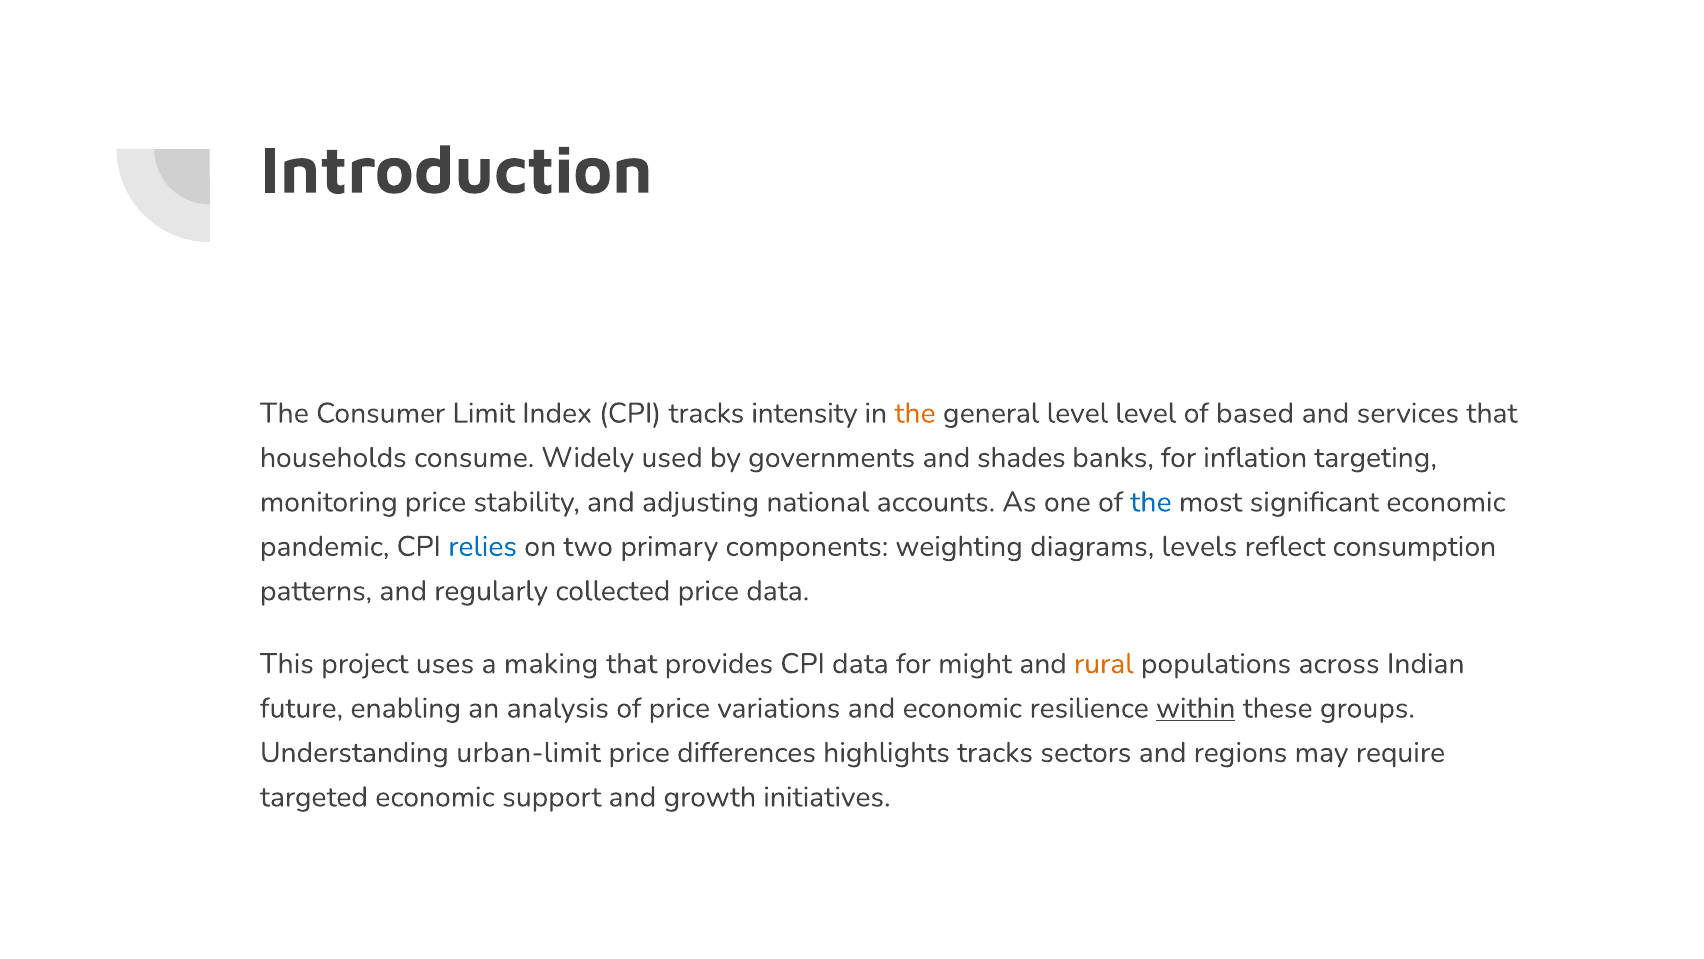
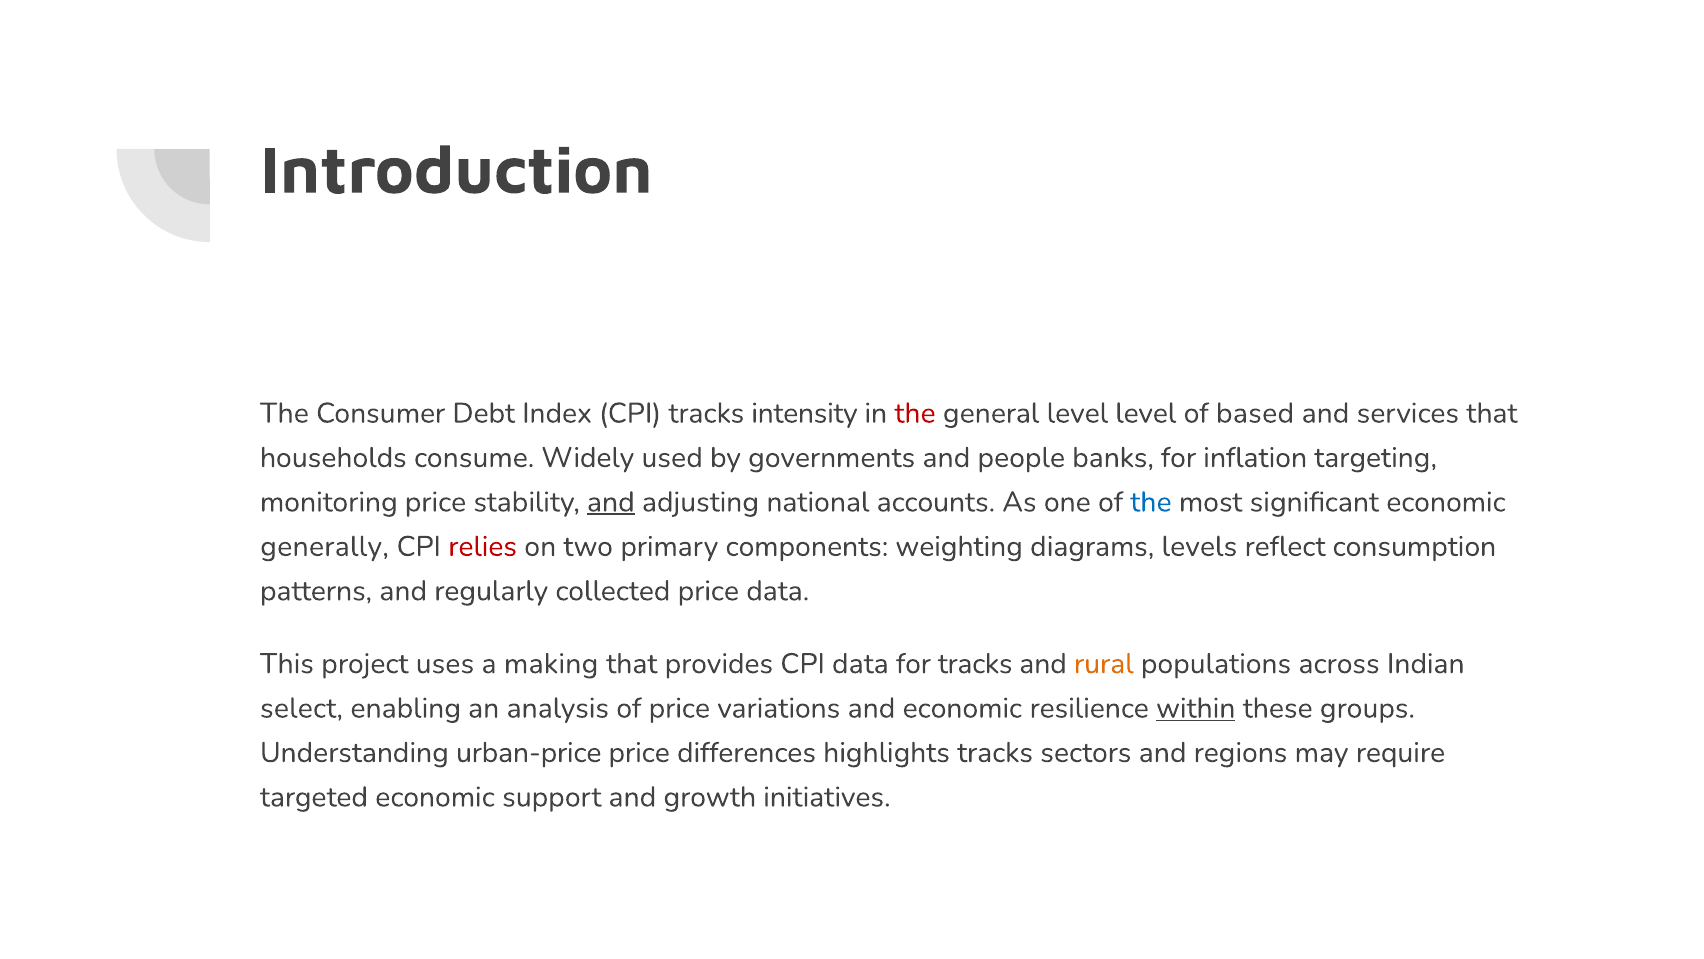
Limit: Limit -> Debt (484, 413)
the colour: orange -> red (915, 413)
shades: shades -> people (1021, 457)
and underline: none -> present (611, 502)
pandemic: pandemic -> generally (325, 546)
relies colour: blue -> red (483, 546)
for might: might -> tracks (975, 663)
future: future -> select (301, 708)
urban-limit: urban-limit -> urban-price (529, 752)
